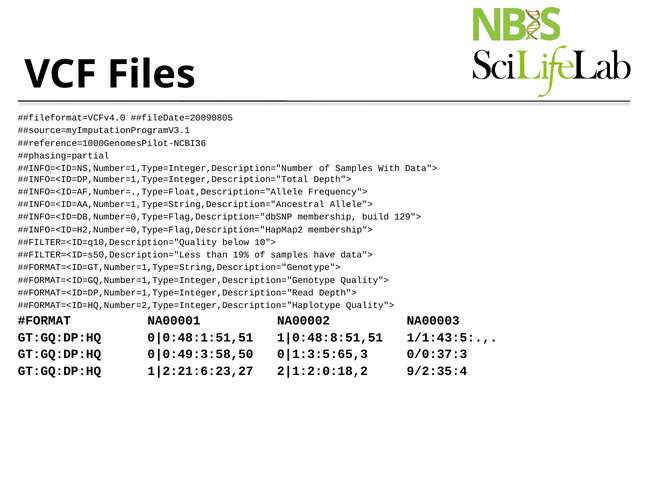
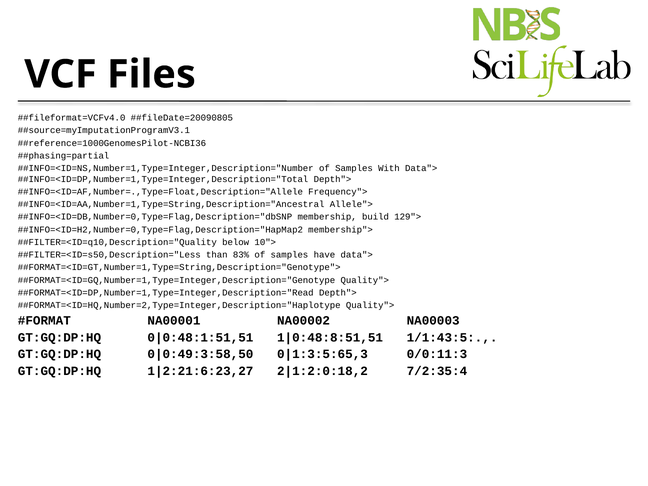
19%: 19% -> 83% (241, 255)
0/0:37:3: 0/0:37:3 -> 0/0:11:3 (437, 354)
9/2:35:4: 9/2:35:4 -> 7/2:35:4 (437, 371)
